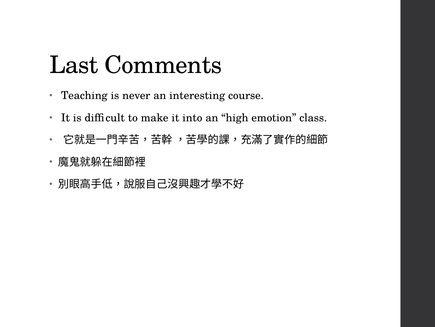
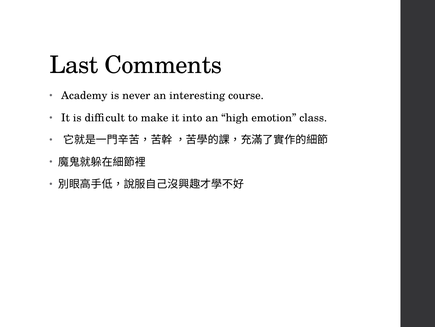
Teaching: Teaching -> Academy (84, 96)
